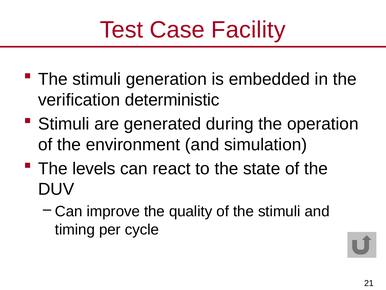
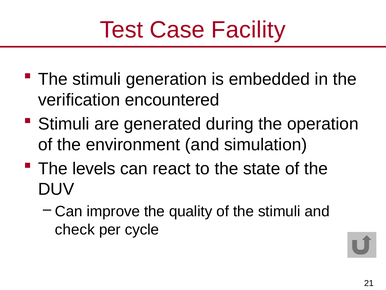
deterministic: deterministic -> encountered (172, 100)
timing: timing -> check (75, 229)
